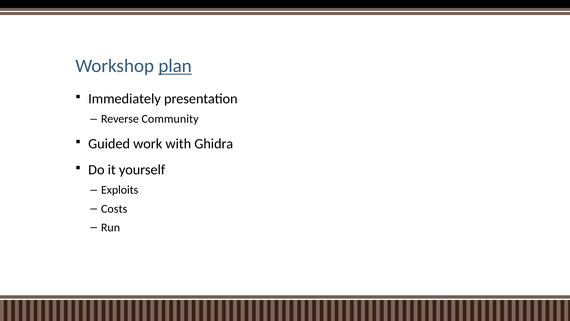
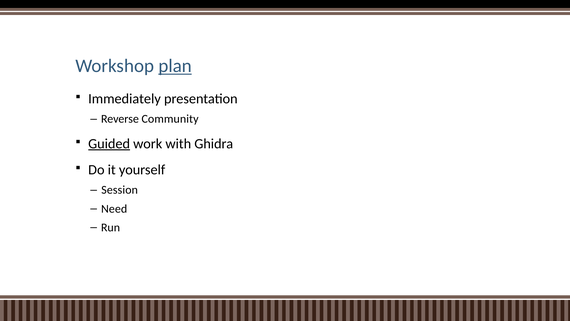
Guided underline: none -> present (109, 144)
Exploits: Exploits -> Session (120, 190)
Costs: Costs -> Need (114, 209)
